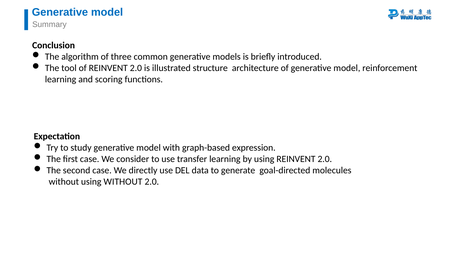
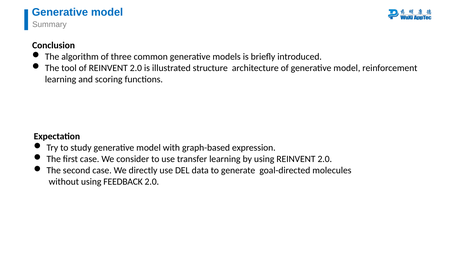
using WITHOUT: WITHOUT -> FEEDBACK (123, 181)
